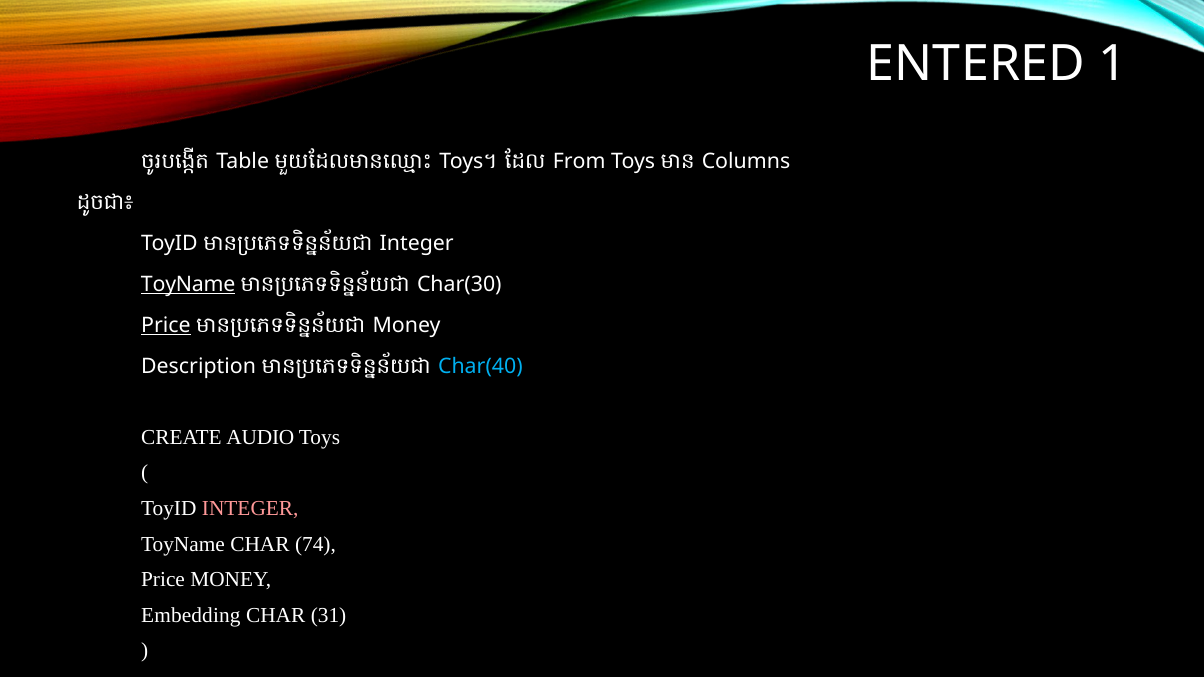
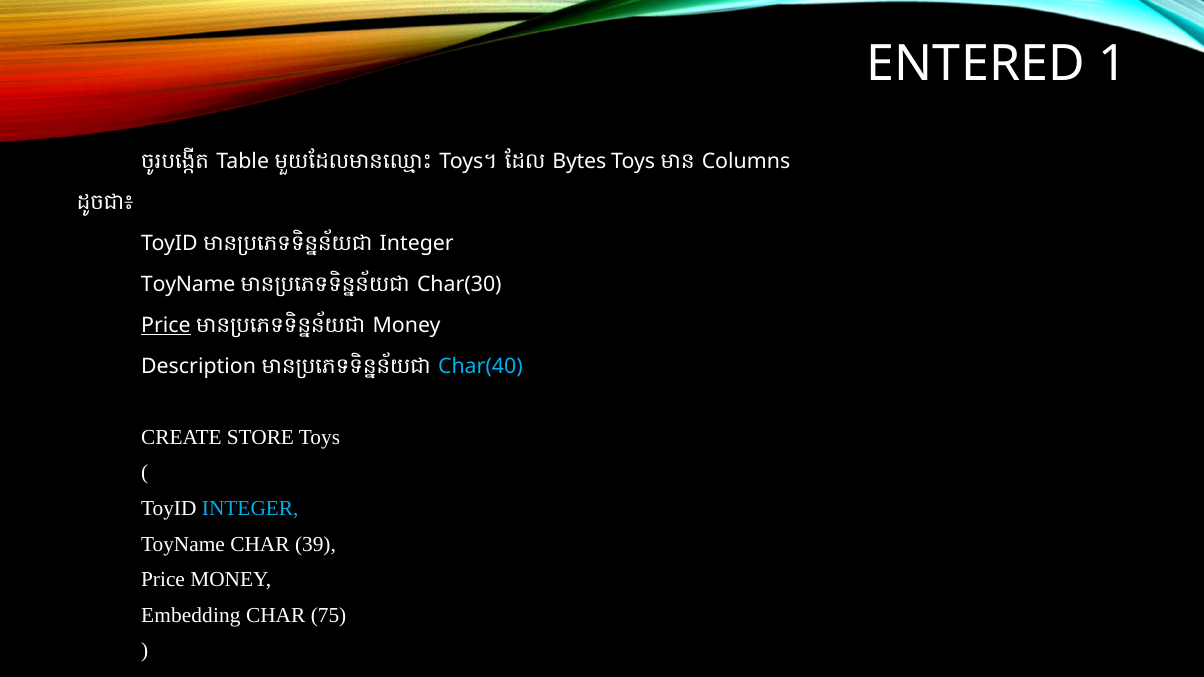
From: From -> Bytes (579, 162)
ToyName underline: present -> none (188, 285)
AUDIO: AUDIO -> STORE (260, 437)
INTEGER colour: pink -> light blue (250, 509)
74: 74 -> 39 (315, 544)
31: 31 -> 75 (329, 615)
